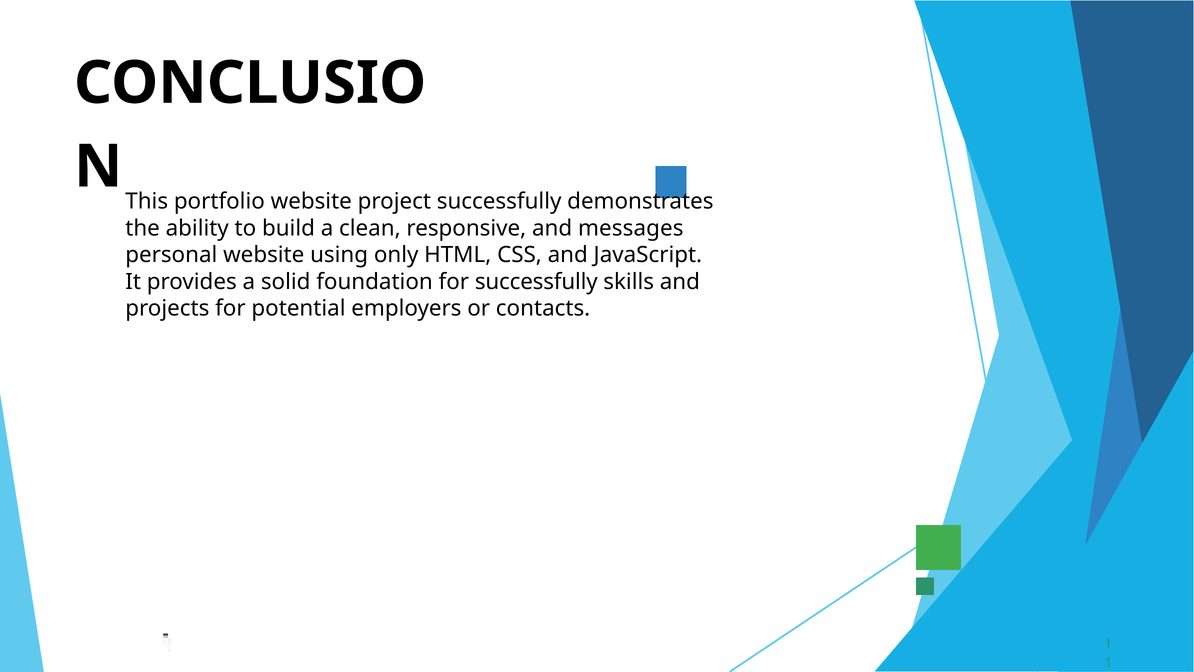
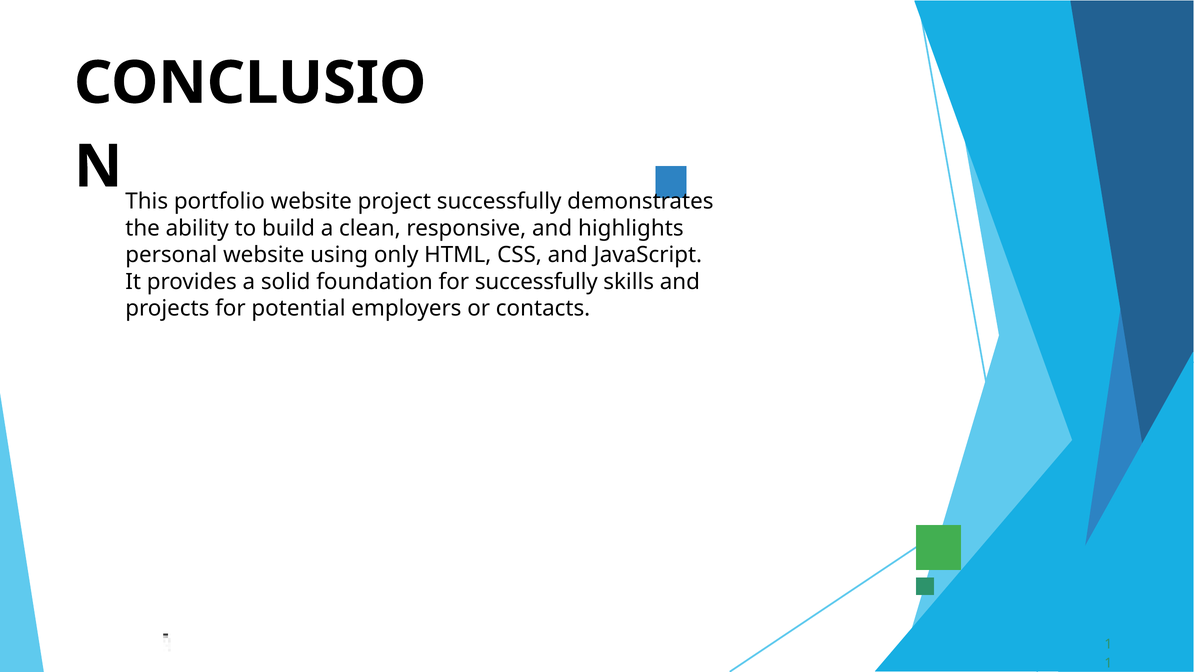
messages: messages -> highlights (631, 228)
